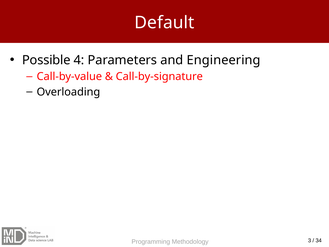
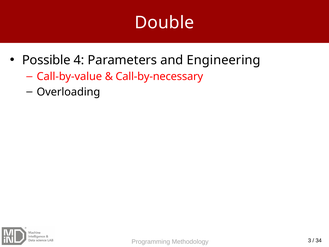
Default: Default -> Double (164, 23)
Call-by-signature: Call-by-signature -> Call-by-necessary (159, 76)
